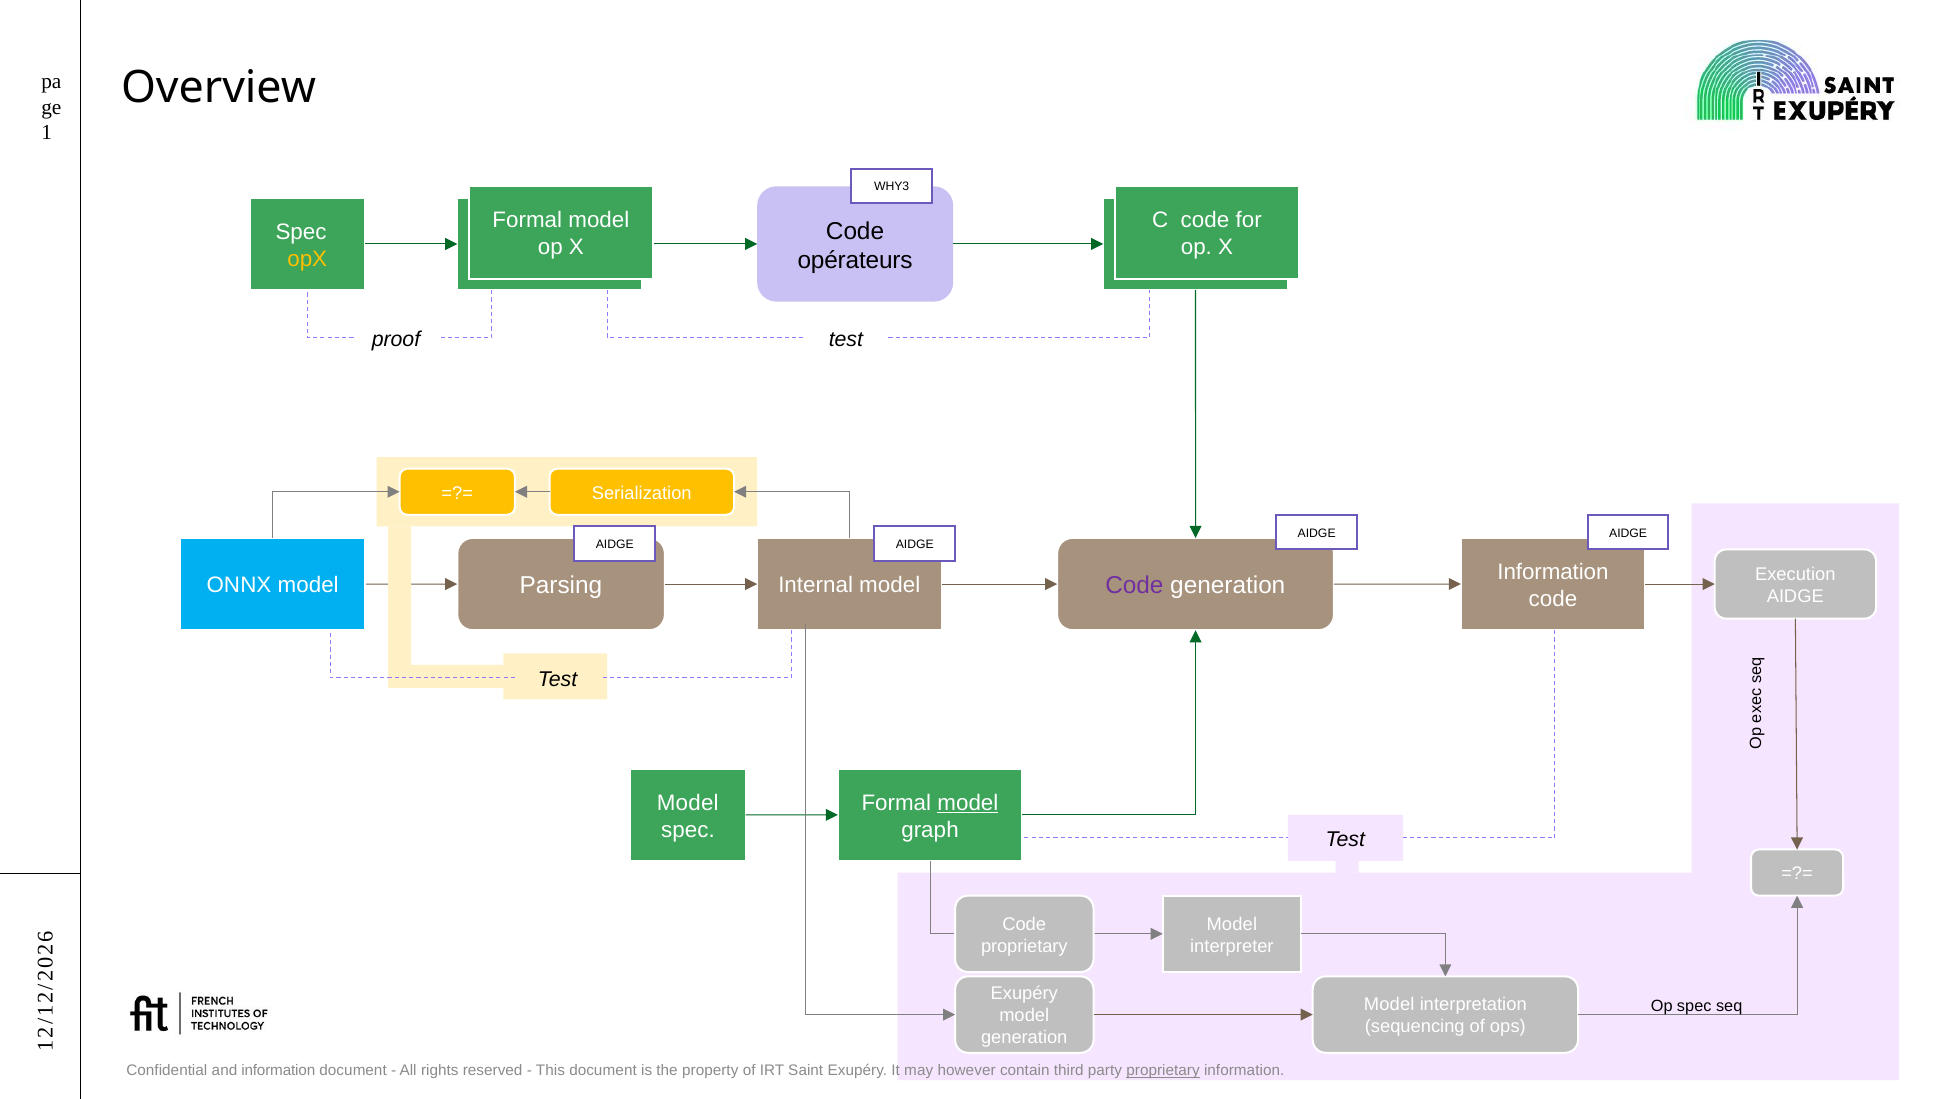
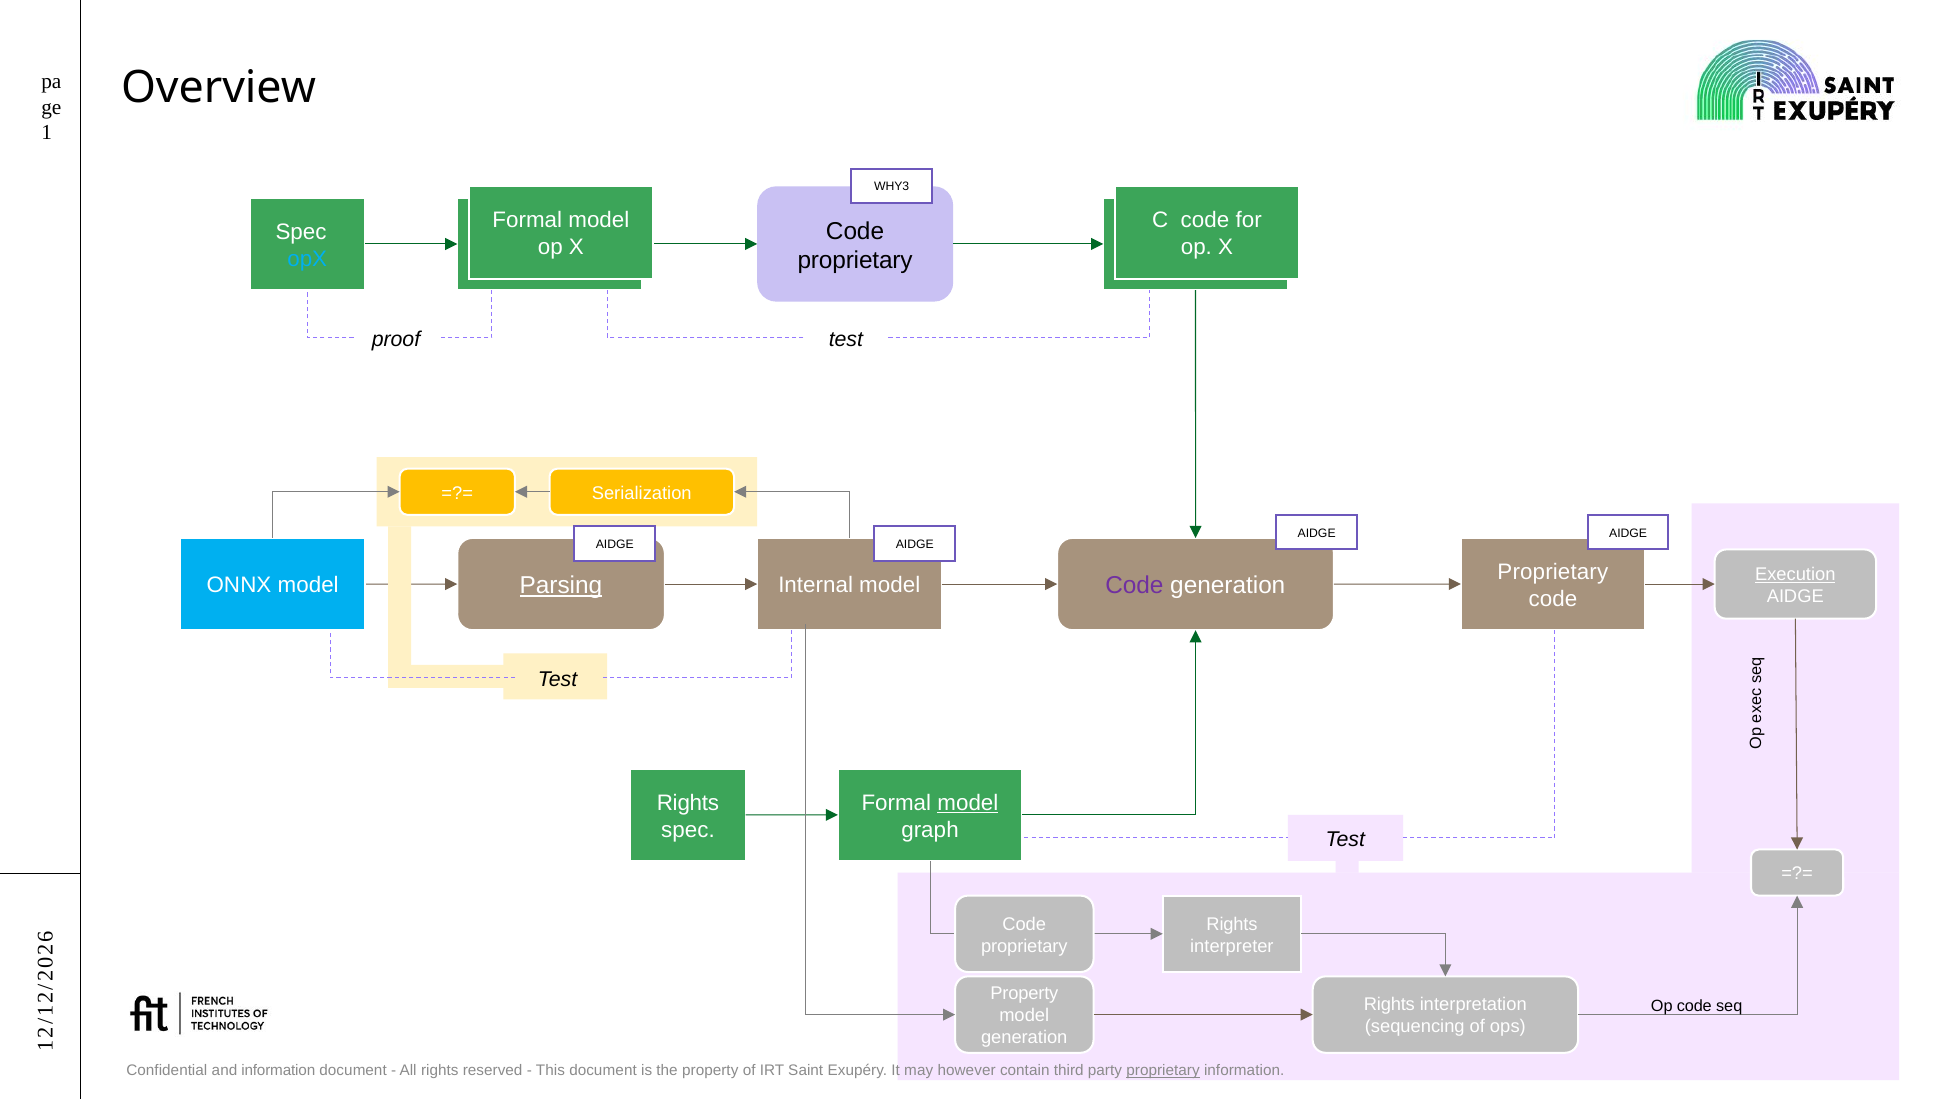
opX colour: yellow -> light blue (307, 259)
opérateurs: opérateurs -> proprietary (855, 260)
Information: Information -> Proprietary (1553, 572)
Execution underline: none -> present (1795, 574)
Parsing underline: none -> present (561, 585)
Model: Model -> Rights (688, 803)
Model: Model -> Rights (1232, 924)
Exupéry: Exupéry -> Property (1024, 993)
Model: Model -> Rights (1389, 1004)
Op spec: spec -> code (1694, 1006)
